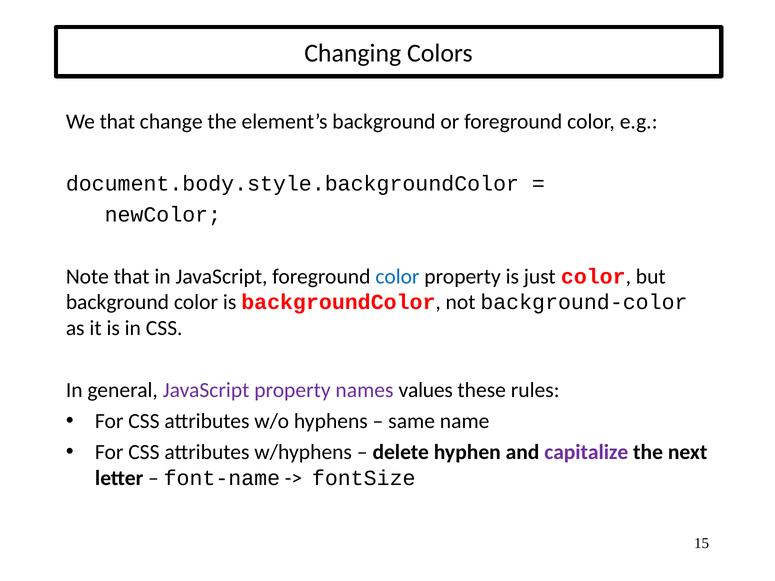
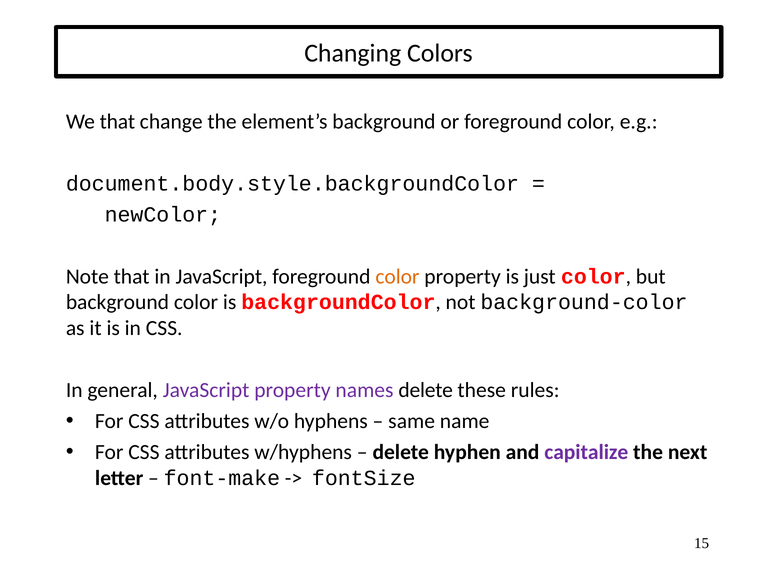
color colour: blue -> orange (397, 277)
names values: values -> delete (426, 390)
font-name: font-name -> font-make (222, 478)
